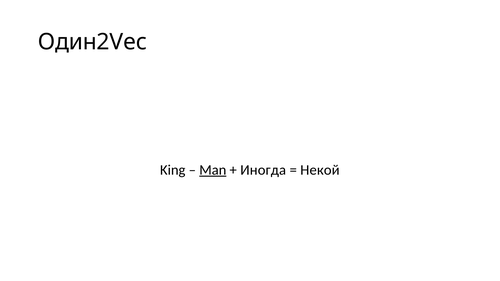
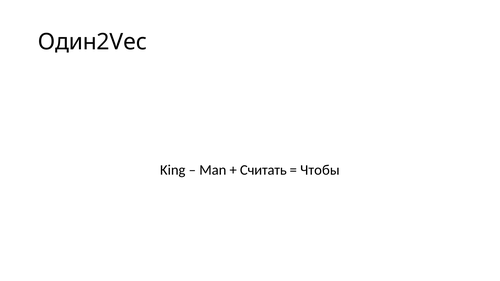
Man underline: present -> none (213, 170)
Иногда: Иногда -> Считать (263, 170)
Некой: Некой -> Чтобы (320, 170)
